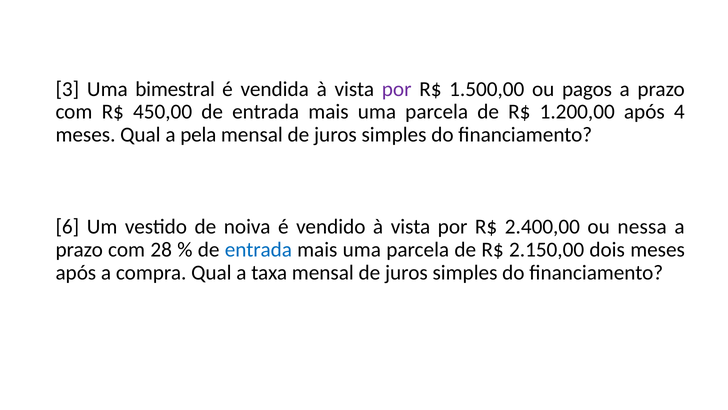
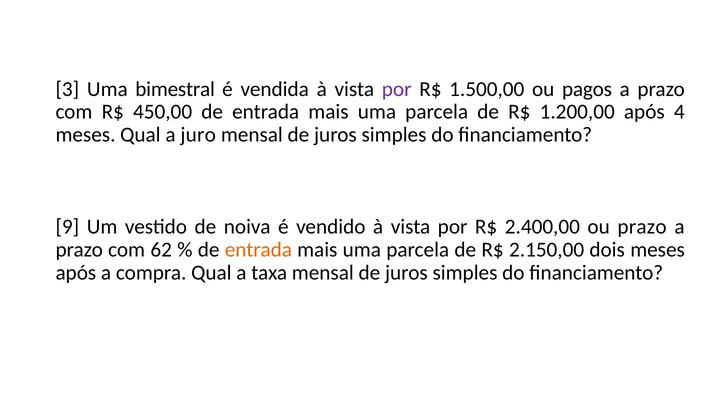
pela: pela -> juro (198, 135)
6: 6 -> 9 (67, 226)
ou nessa: nessa -> prazo (642, 226)
28: 28 -> 62 (161, 249)
entrada colour: blue -> orange (258, 249)
